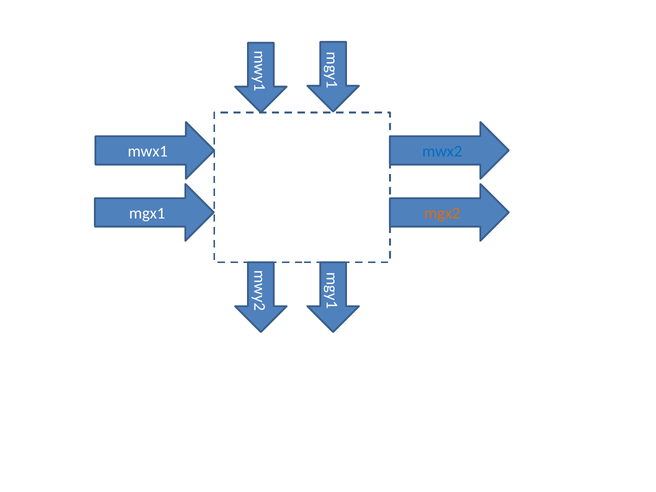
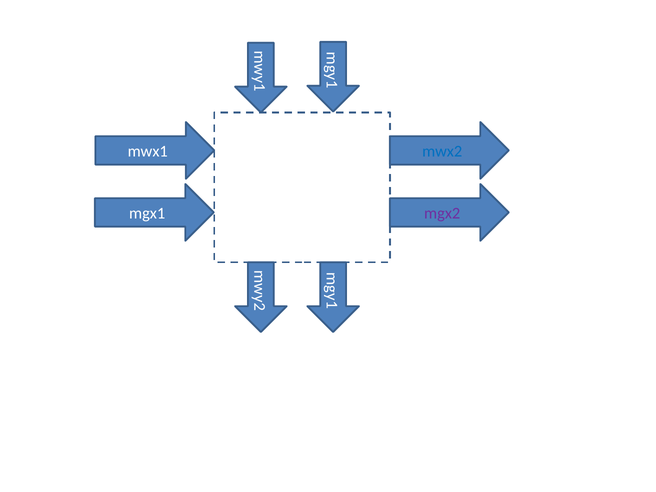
mgx2 colour: orange -> purple (442, 214)
